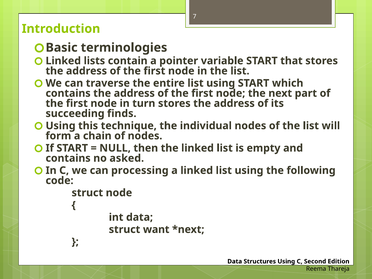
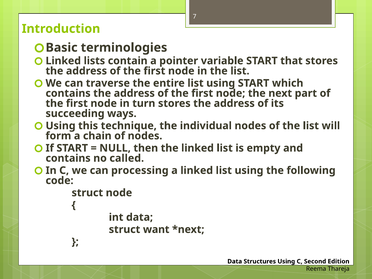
finds: finds -> ways (122, 114)
asked: asked -> called (127, 158)
